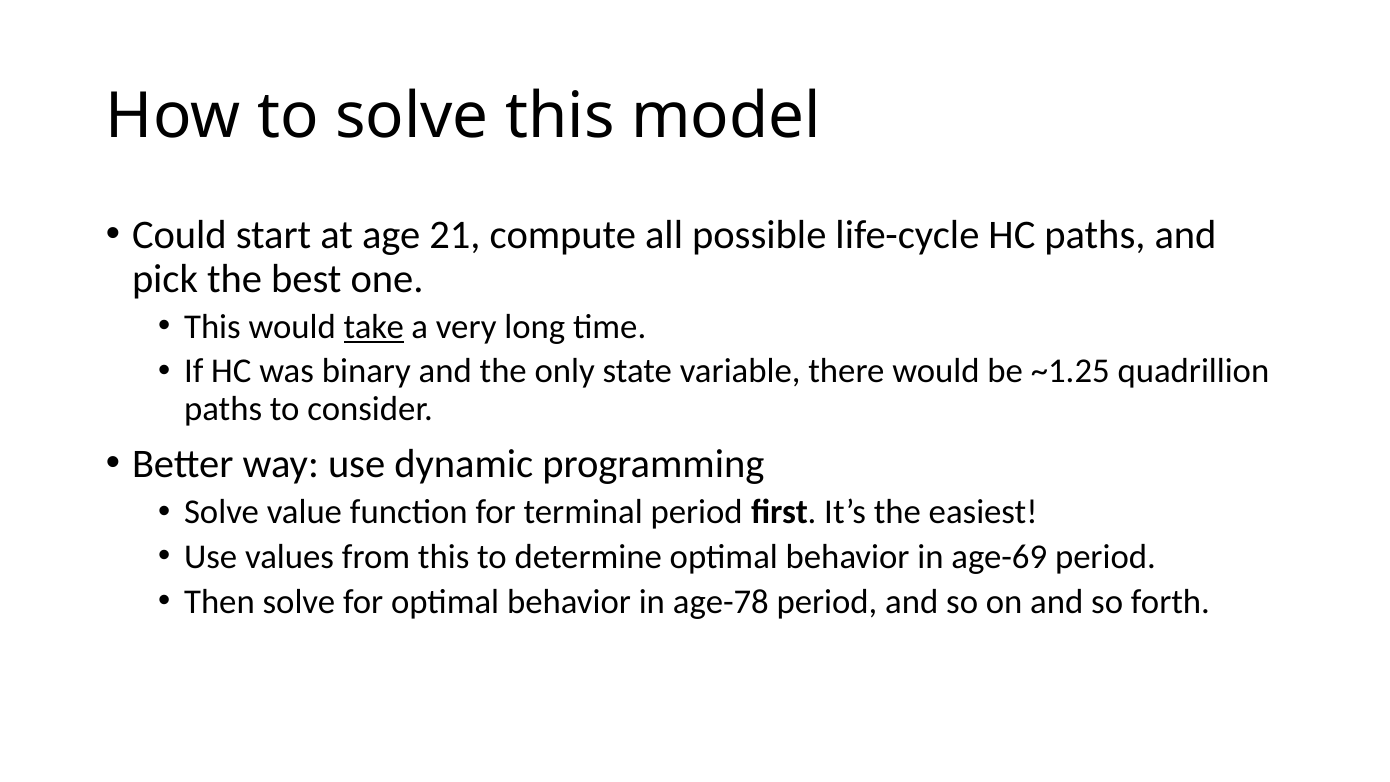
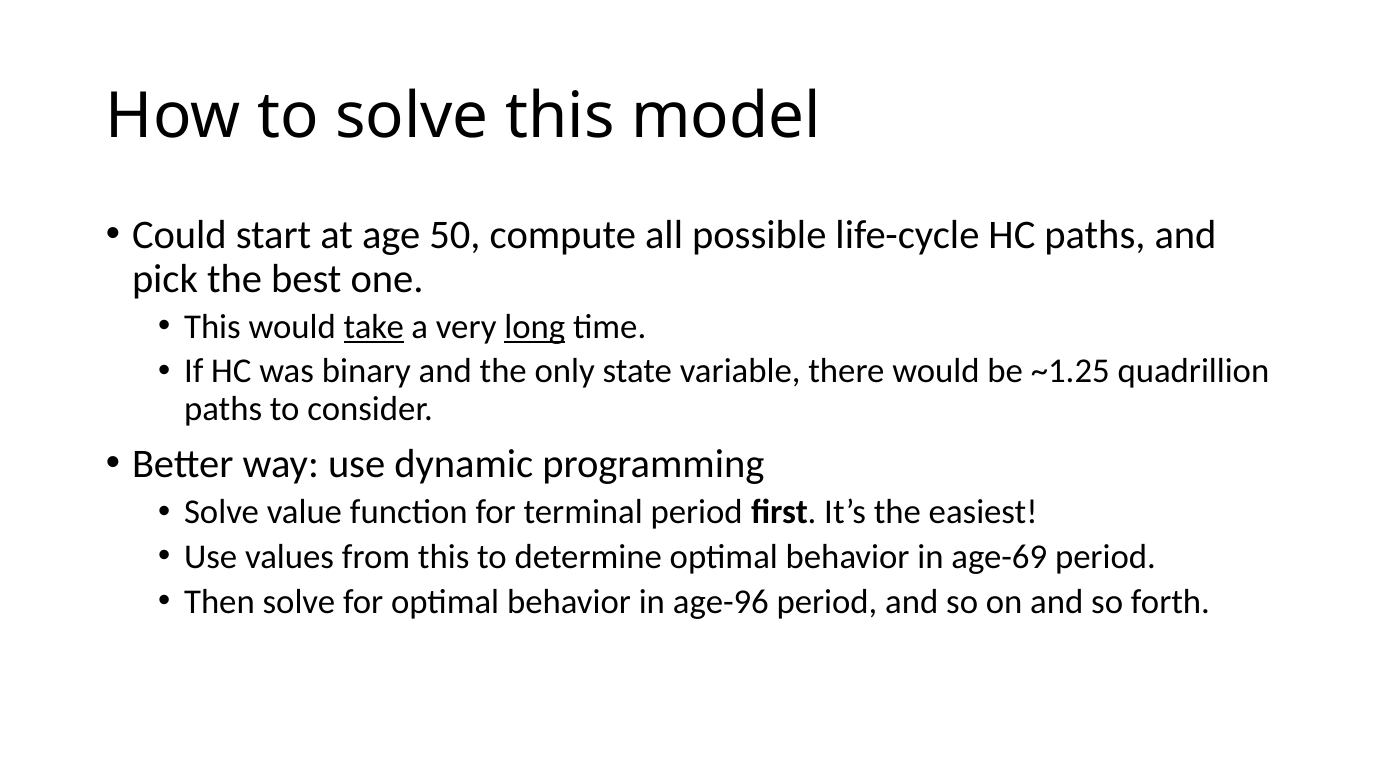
21: 21 -> 50 (455, 235)
long underline: none -> present (535, 327)
age-78: age-78 -> age-96 (721, 601)
